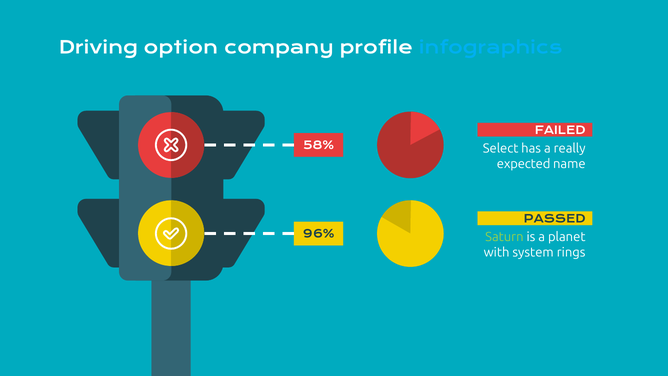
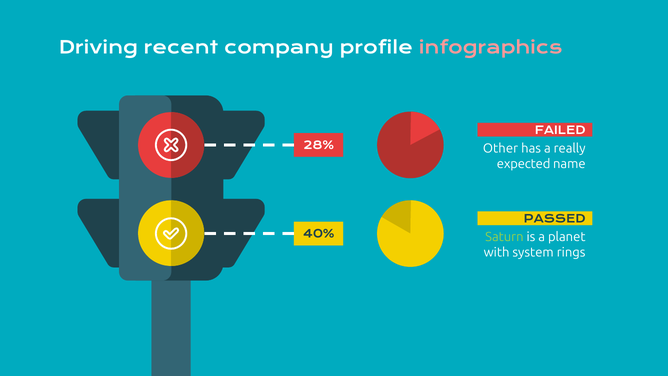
option: option -> recent (181, 48)
infographics colour: light blue -> pink (490, 48)
58%: 58% -> 28% (318, 146)
Select: Select -> Other (501, 148)
96%: 96% -> 40% (318, 234)
